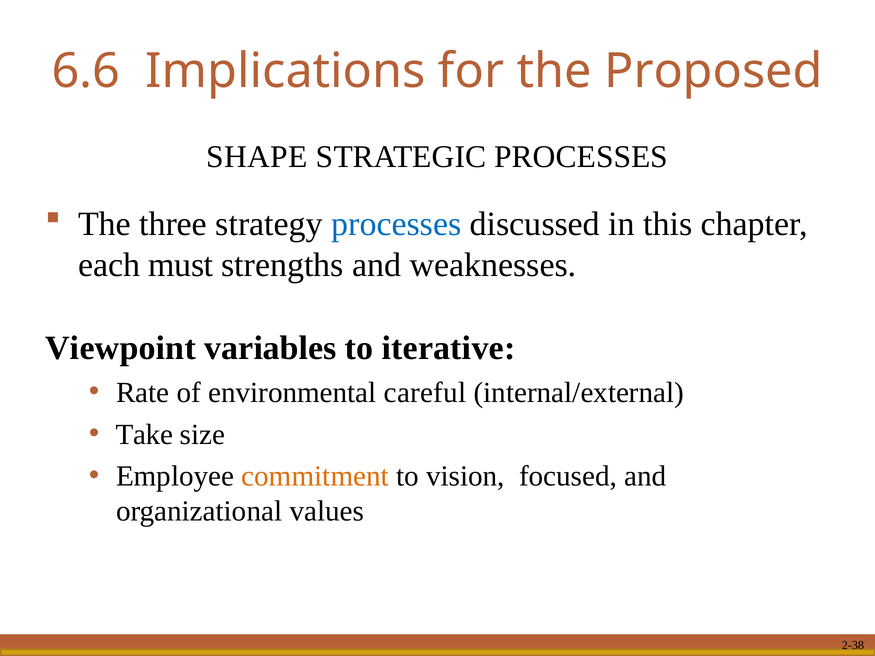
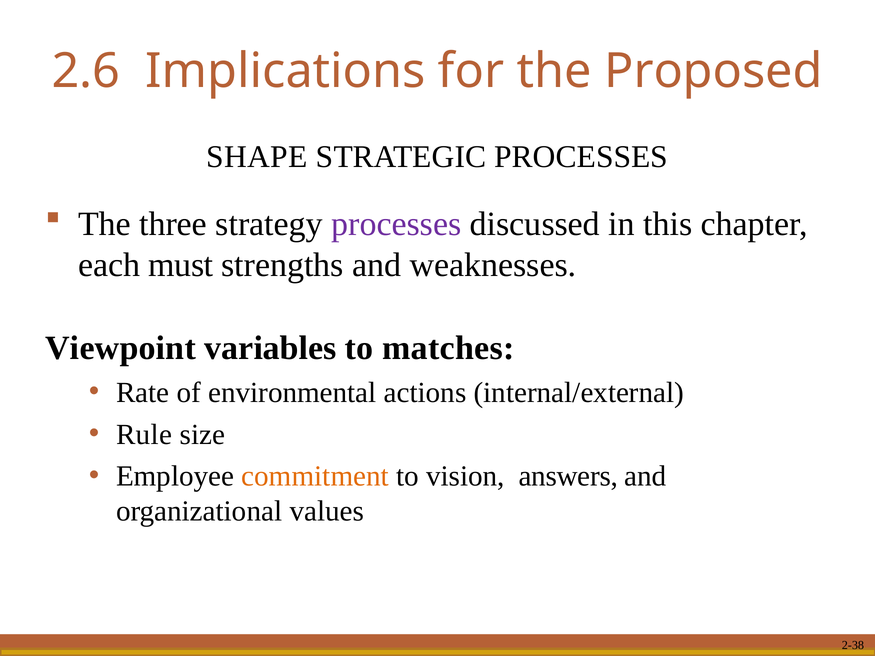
6.6: 6.6 -> 2.6 (86, 71)
processes colour: blue -> purple (396, 224)
iterative: iterative -> matches (448, 348)
careful: careful -> actions (425, 393)
Take: Take -> Rule (144, 435)
focused: focused -> answers (568, 477)
